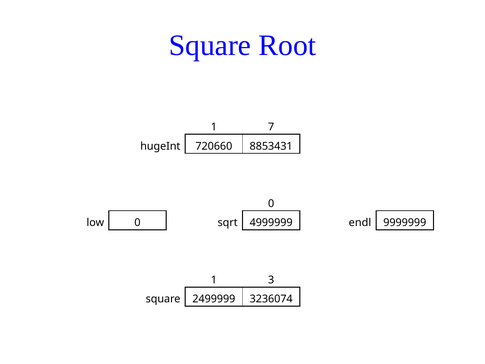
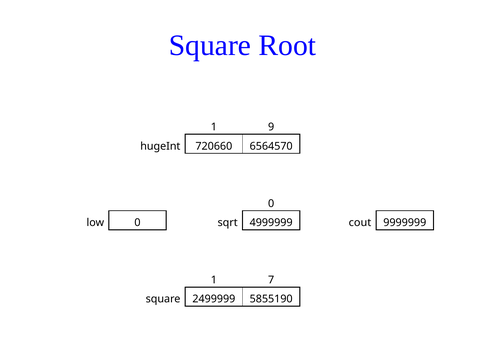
7: 7 -> 9 (271, 127)
8853431: 8853431 -> 6564570 (271, 146)
endl: endl -> cout (360, 222)
3: 3 -> 7 (271, 280)
3236074: 3236074 -> 5855190 (271, 299)
